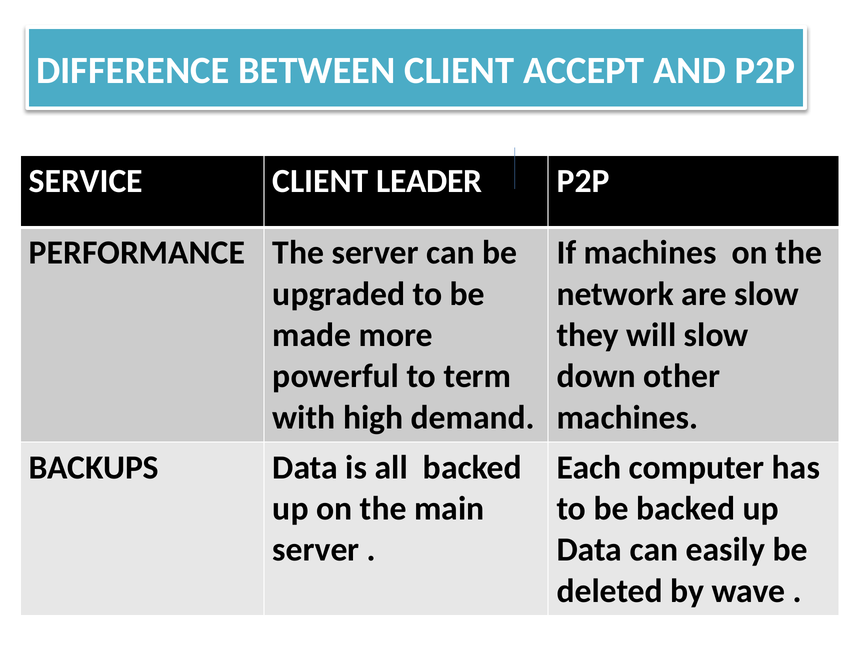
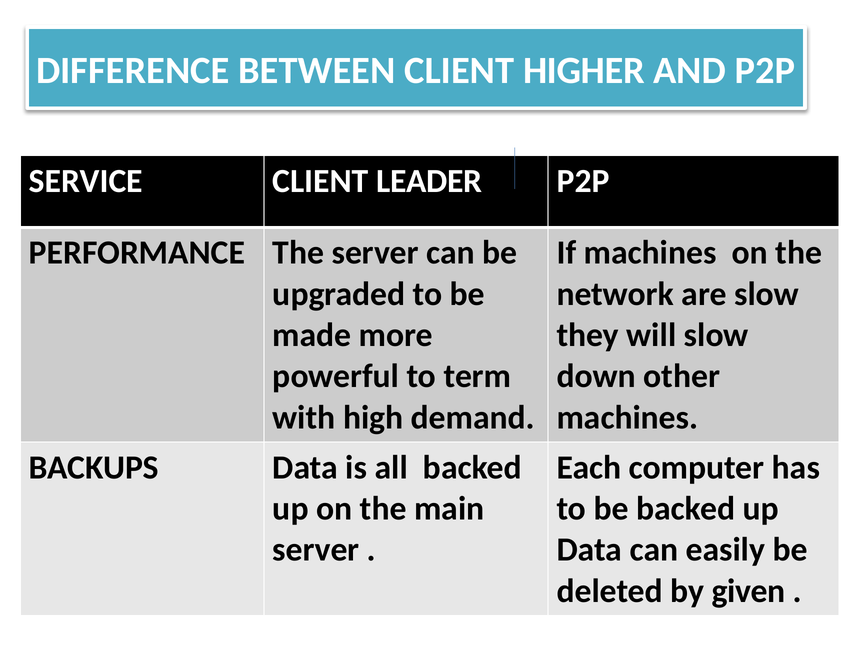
ACCEPT: ACCEPT -> HIGHER (584, 70)
wave: wave -> given (749, 590)
